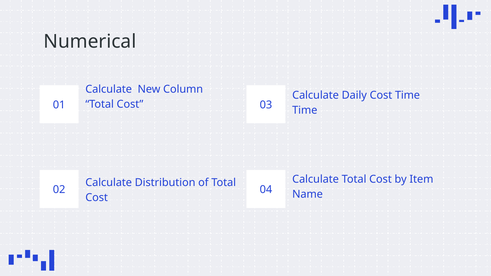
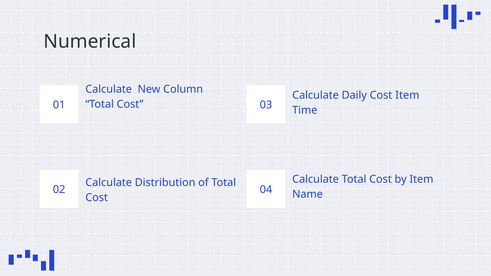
Cost Time: Time -> Item (407, 95)
